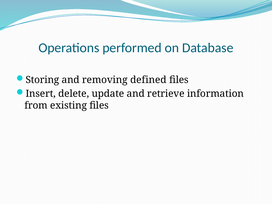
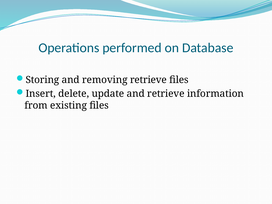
removing defined: defined -> retrieve (148, 80)
